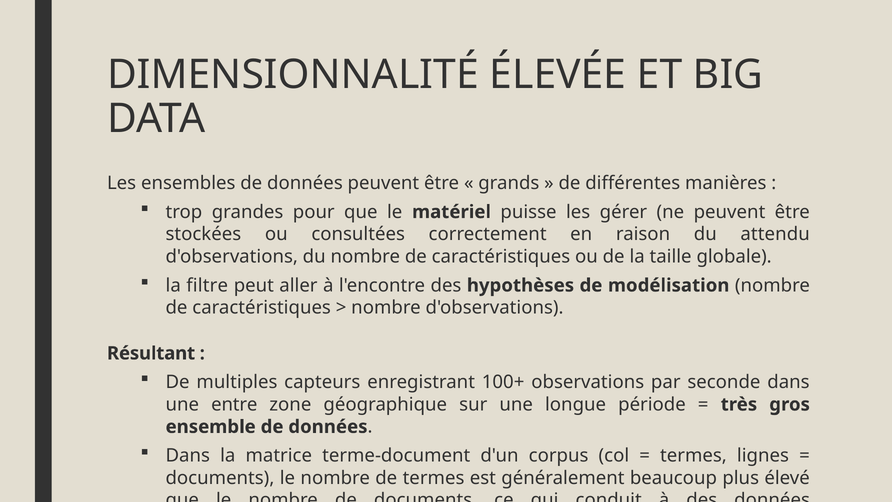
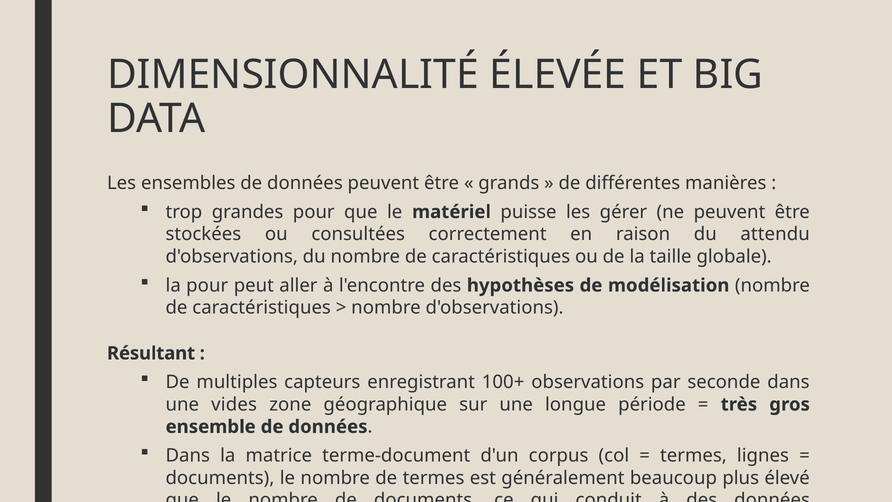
la filtre: filtre -> pour (207, 285)
entre: entre -> vides (234, 404)
